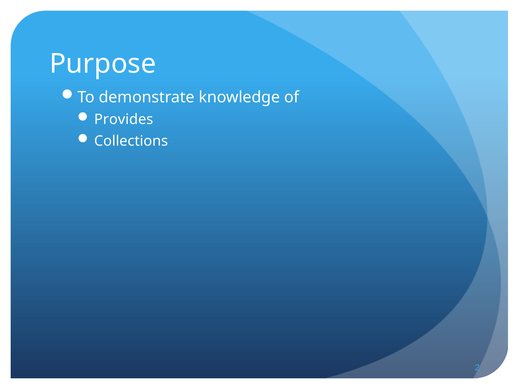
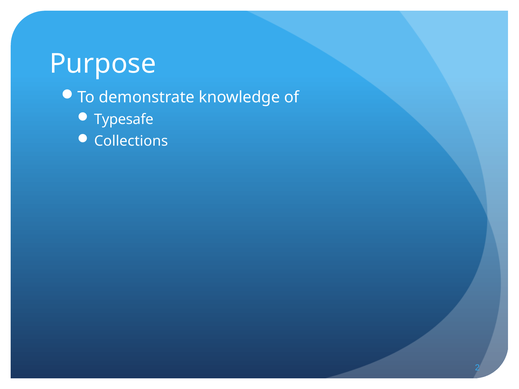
Provides: Provides -> Typesafe (124, 120)
